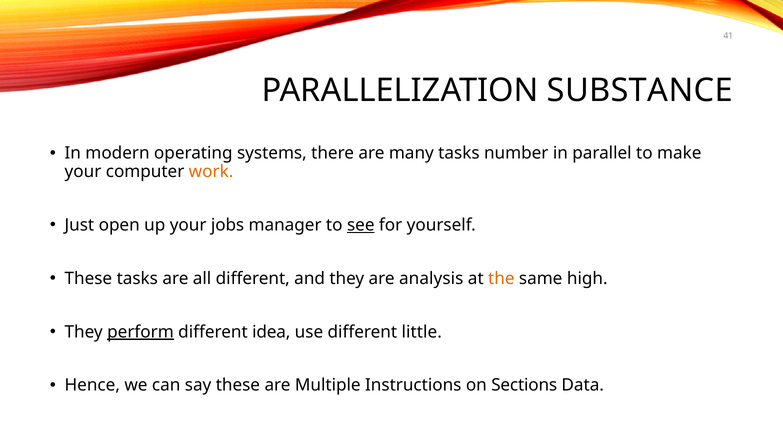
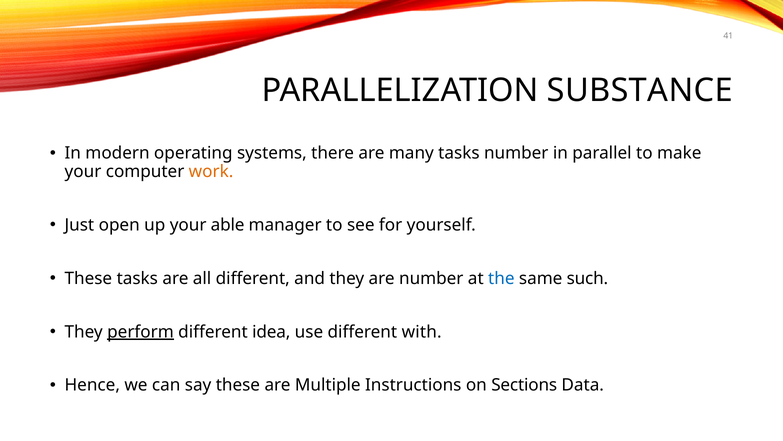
jobs: jobs -> able (228, 225)
see underline: present -> none (361, 225)
are analysis: analysis -> number (431, 278)
the colour: orange -> blue (501, 278)
high: high -> such (587, 278)
little: little -> with (422, 331)
